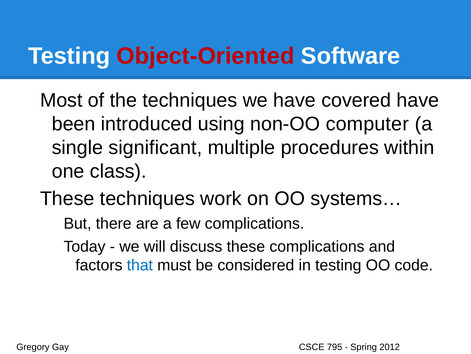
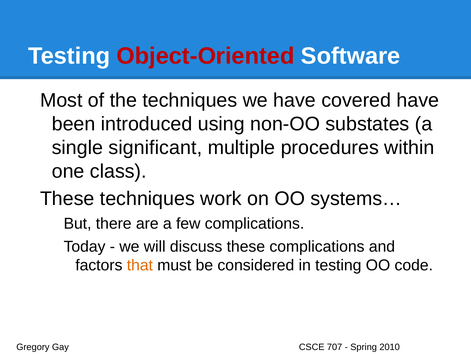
computer: computer -> substates (367, 124)
that colour: blue -> orange (140, 265)
795: 795 -> 707 (335, 346)
2012: 2012 -> 2010 (390, 346)
